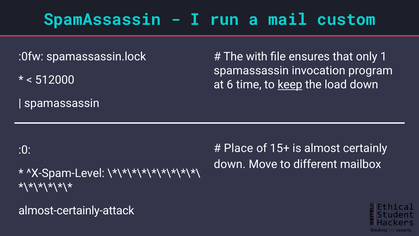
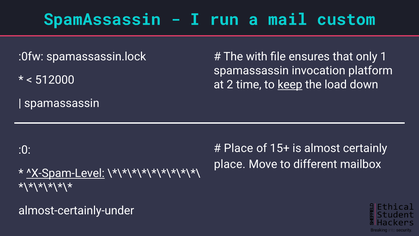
program: program -> platform (370, 71)
6: 6 -> 2 (230, 85)
down: down -> place (230, 164)
^X-Spam-Level underline: none -> present (65, 173)
almost-certainly-attack: almost-certainly-attack -> almost-certainly-under (76, 210)
